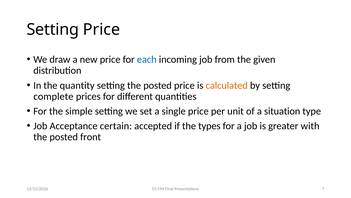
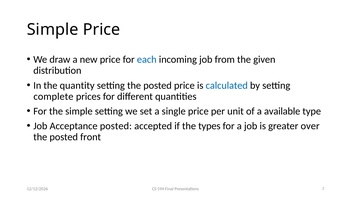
Setting: Setting -> Simple (53, 29)
calculated colour: orange -> blue (227, 85)
situation: situation -> available (282, 111)
Acceptance certain: certain -> posted (116, 126)
with: with -> over (310, 126)
